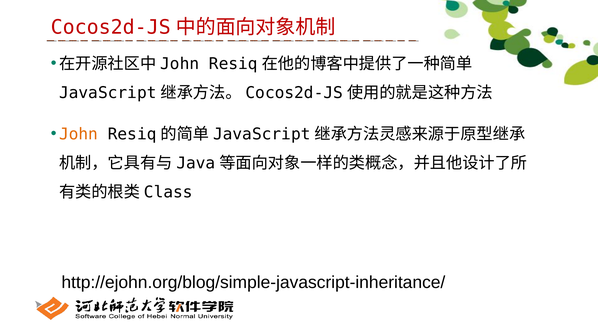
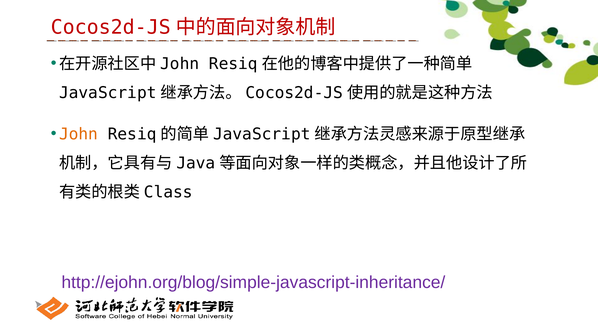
http://ejohn.org/blog/simple-javascript-inheritance/ colour: black -> purple (253, 283)
